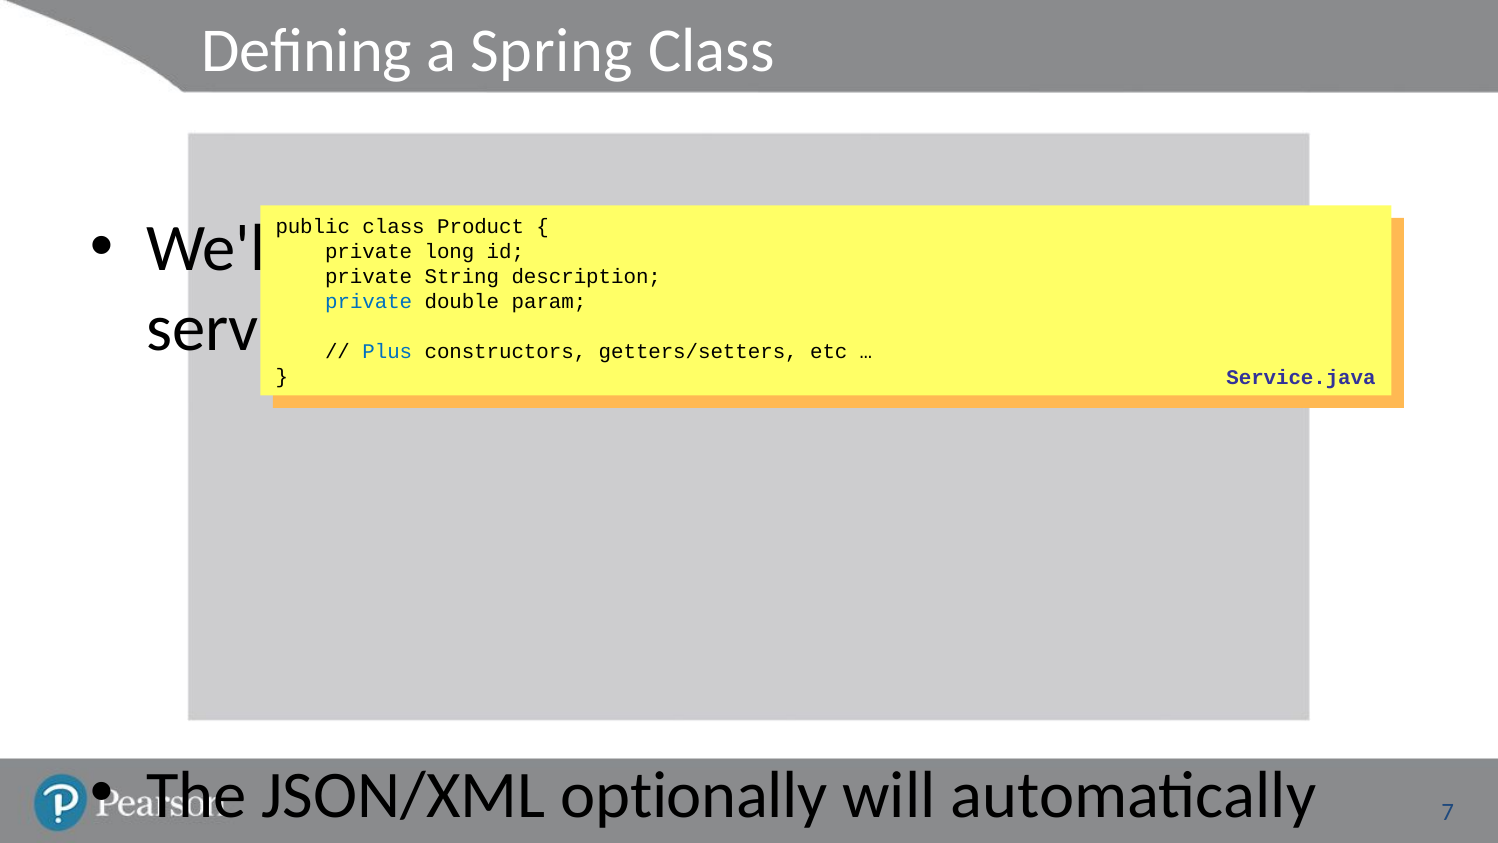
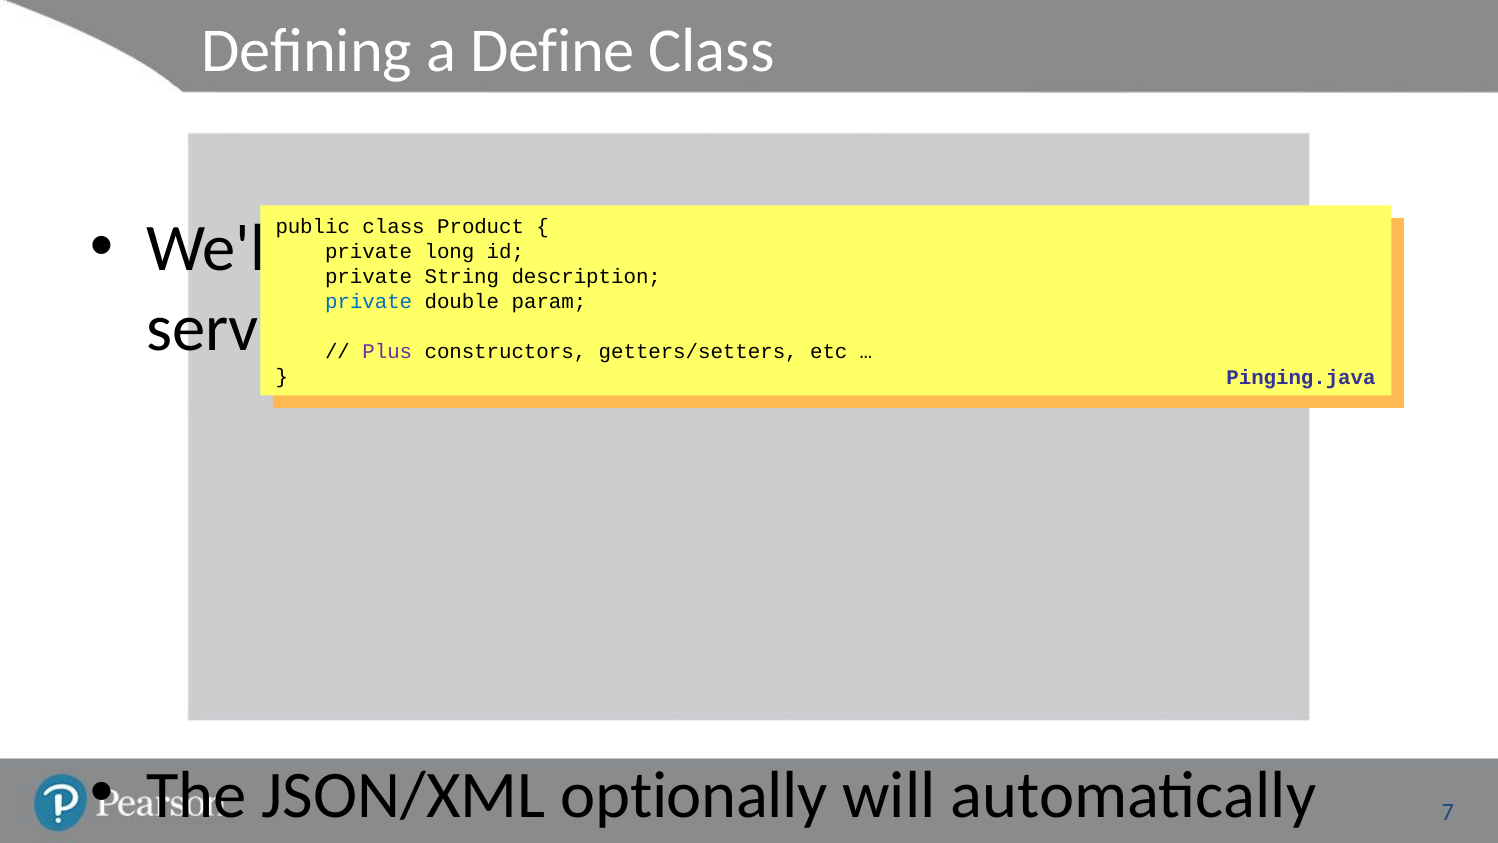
Spring: Spring -> Define (552, 51)
Plus colour: blue -> purple (387, 352)
Service.java: Service.java -> Pinging.java (1301, 377)
